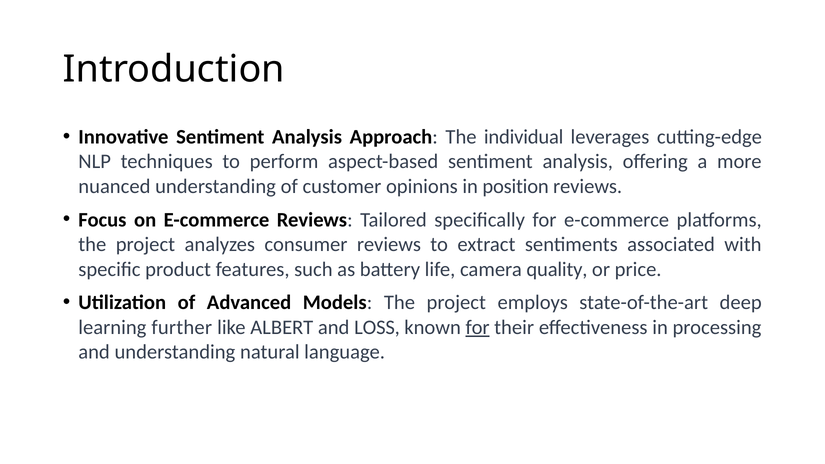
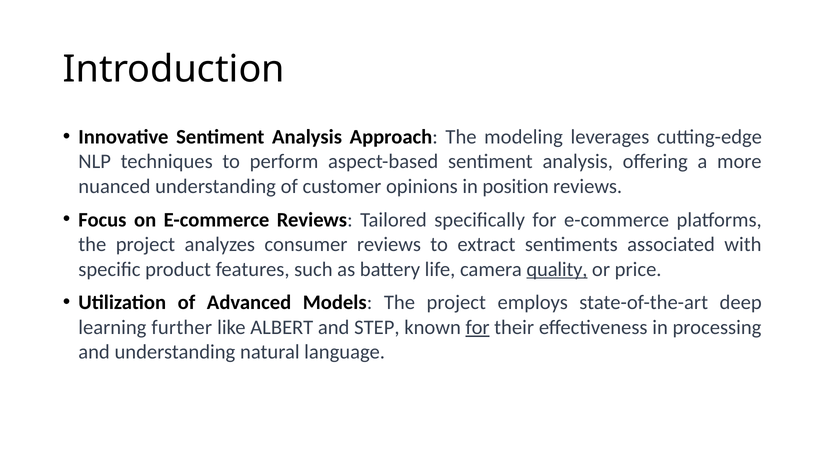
individual: individual -> modeling (524, 137)
quality underline: none -> present (557, 269)
LOSS: LOSS -> STEP (377, 327)
